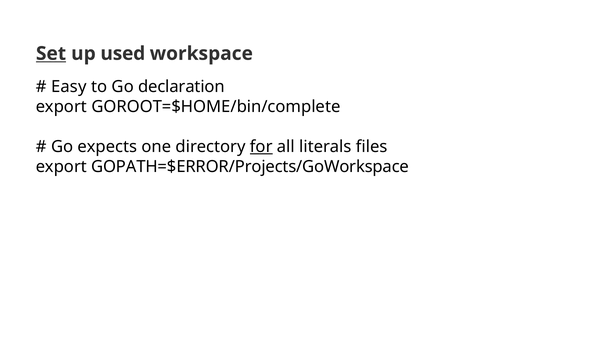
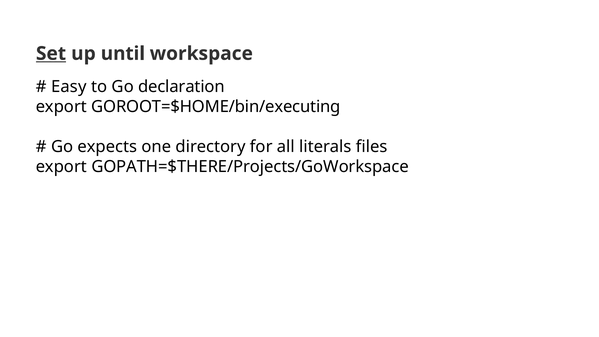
used: used -> until (123, 54)
GOROOT=$HOME/bin/complete: GOROOT=$HOME/bin/complete -> GOROOT=$HOME/bin/executing (216, 107)
for underline: present -> none (261, 147)
GOPATH=$ERROR/Projects/GoWorkspace: GOPATH=$ERROR/Projects/GoWorkspace -> GOPATH=$THERE/Projects/GoWorkspace (250, 167)
